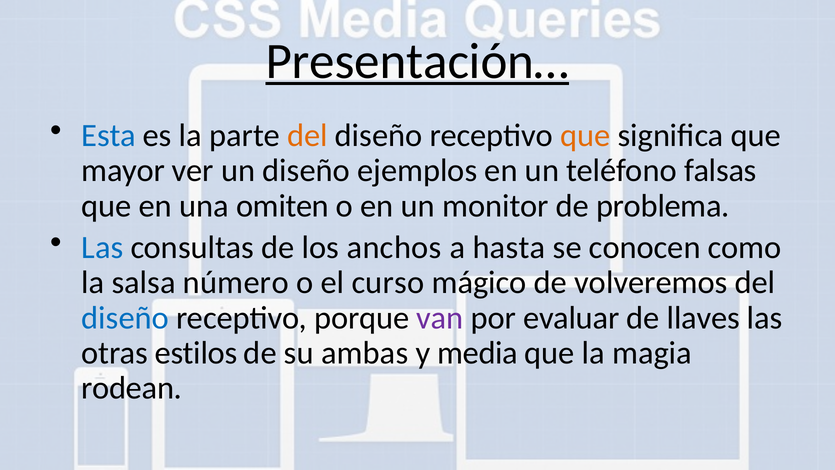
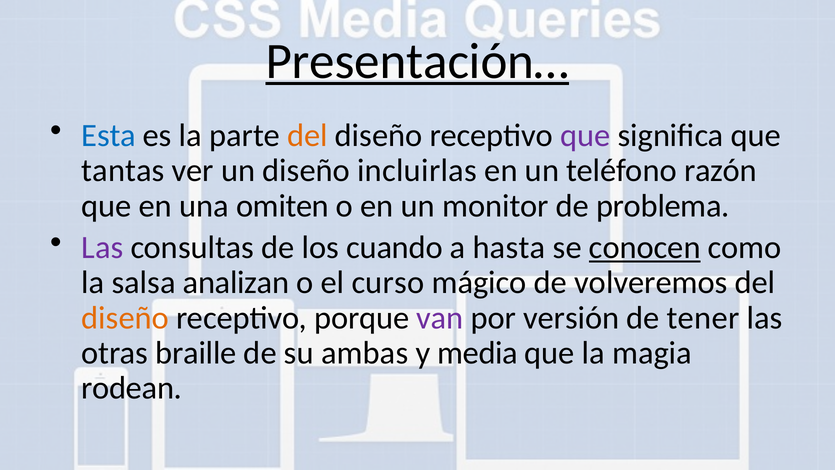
que colour: orange -> purple (585, 136)
mayor: mayor -> tantas (123, 171)
ejemplos: ejemplos -> incluirlas (417, 171)
falsas: falsas -> razón (720, 171)
Las colour: blue -> purple (102, 247)
anchos: anchos -> cuando (394, 247)
conocen underline: none -> present (645, 247)
número: número -> analizan (236, 283)
diseño colour: blue -> orange (125, 318)
evaluar: evaluar -> versión (571, 318)
llaves: llaves -> tener (703, 318)
estilos: estilos -> braille (196, 353)
